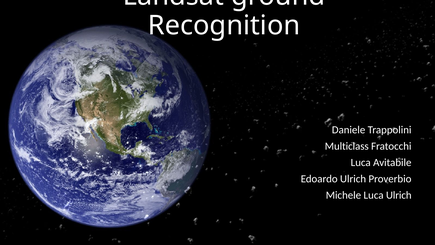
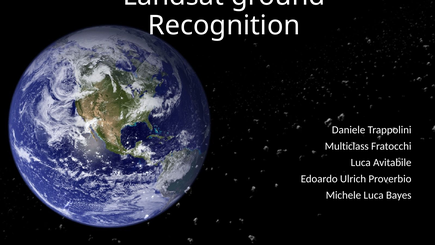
Luca Ulrich: Ulrich -> Bayes (399, 195)
